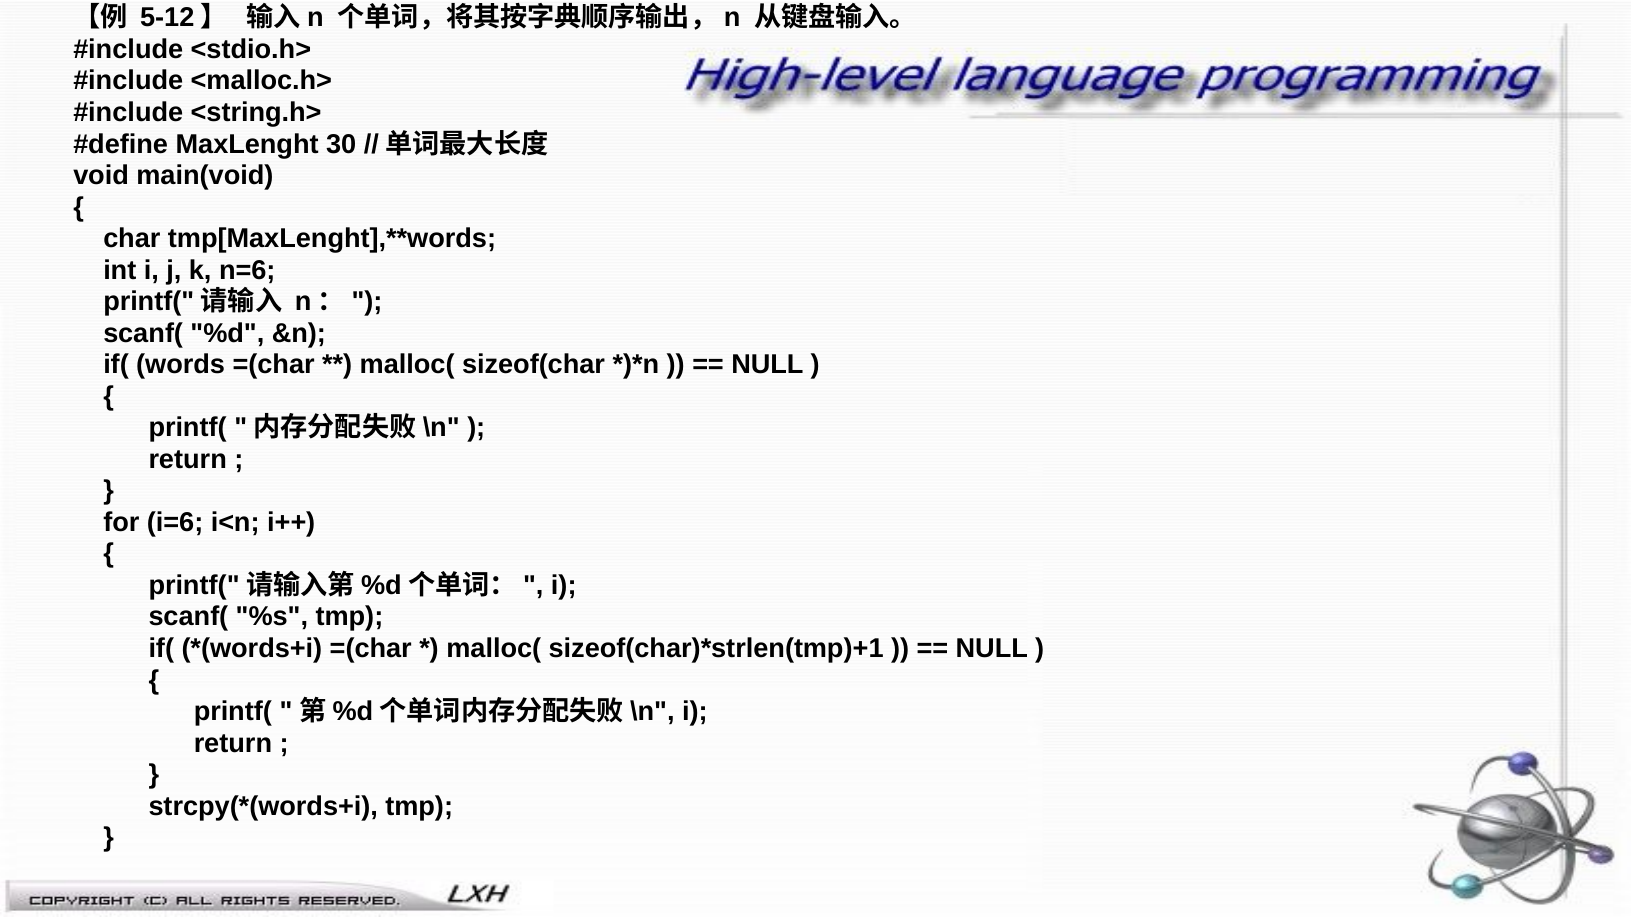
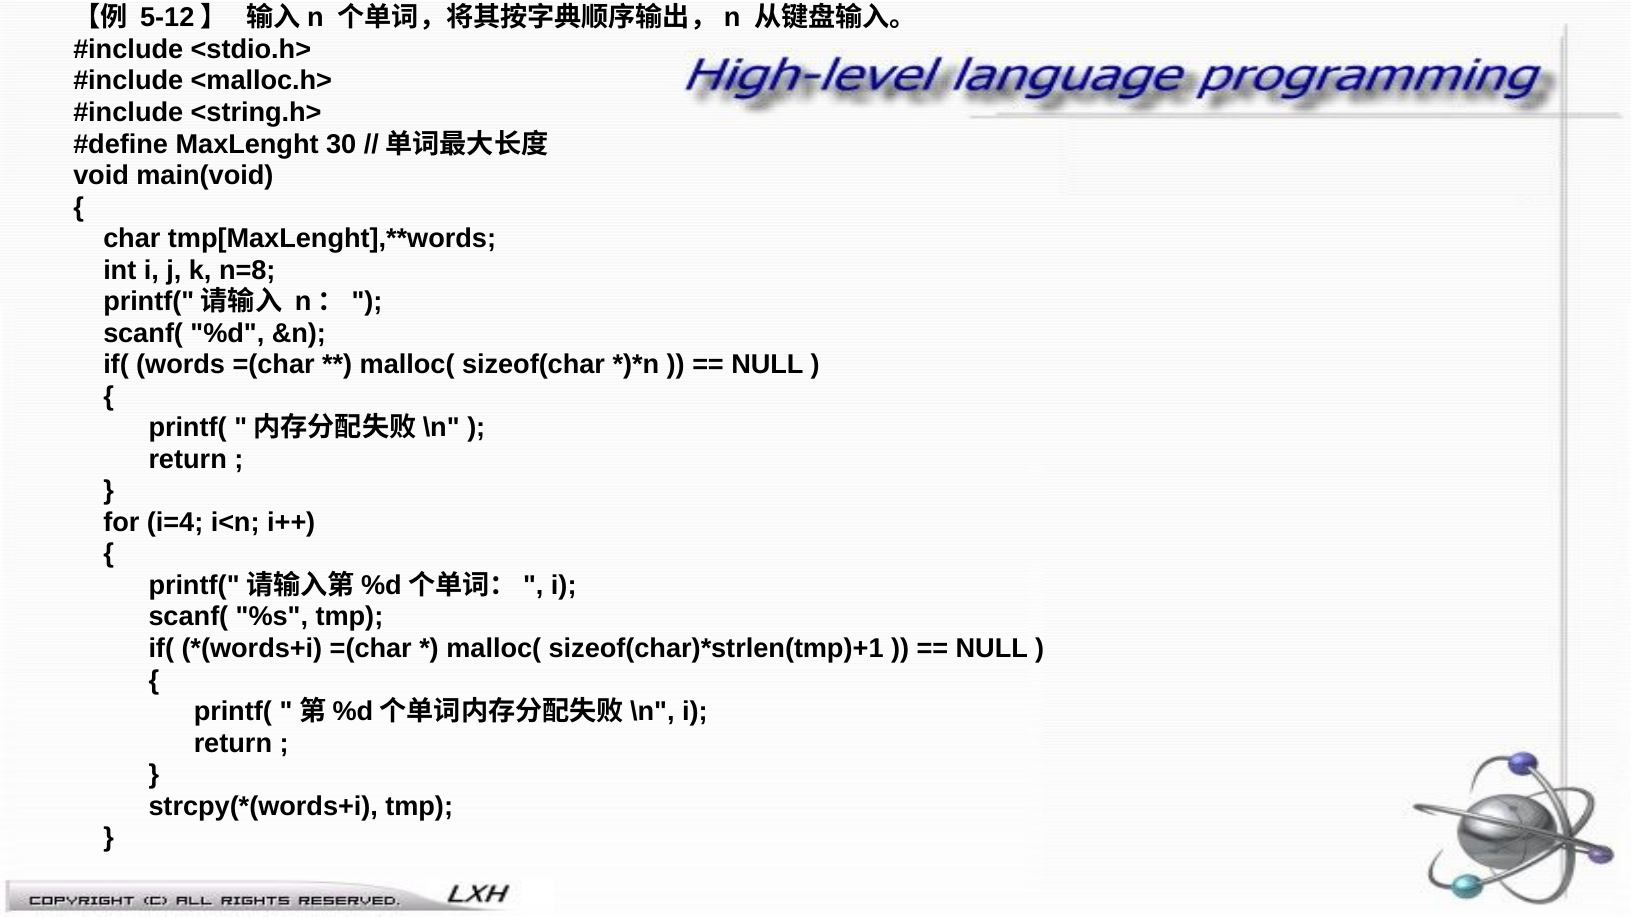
n=6: n=6 -> n=8 (247, 270)
i=6: i=6 -> i=4 (175, 523)
